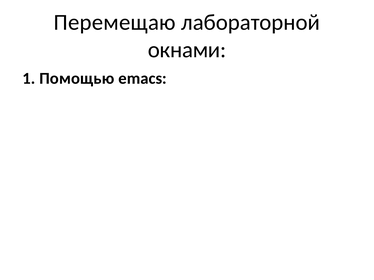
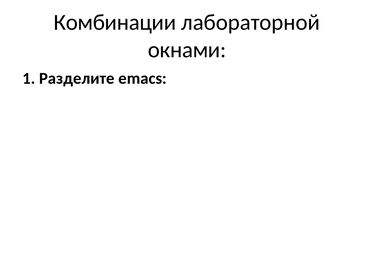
Перемещаю: Перемещаю -> Комбинации (115, 22)
Помощью: Помощью -> Разделите (77, 78)
